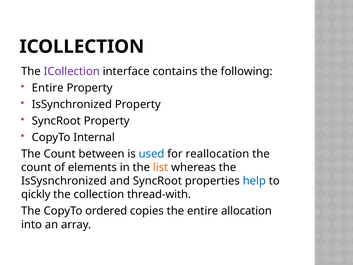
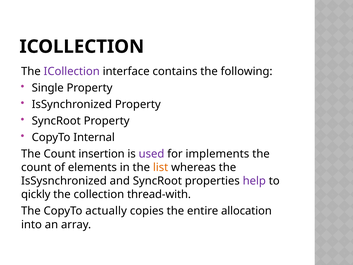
Entire: Entire -> Single (48, 88)
between: between -> insertion (102, 154)
used colour: blue -> purple (151, 154)
reallocation: reallocation -> implements (217, 154)
help colour: blue -> purple (254, 181)
ordered: ordered -> actually (106, 211)
